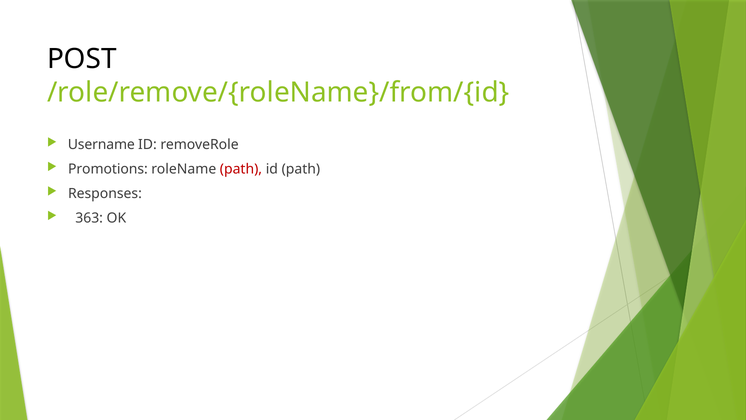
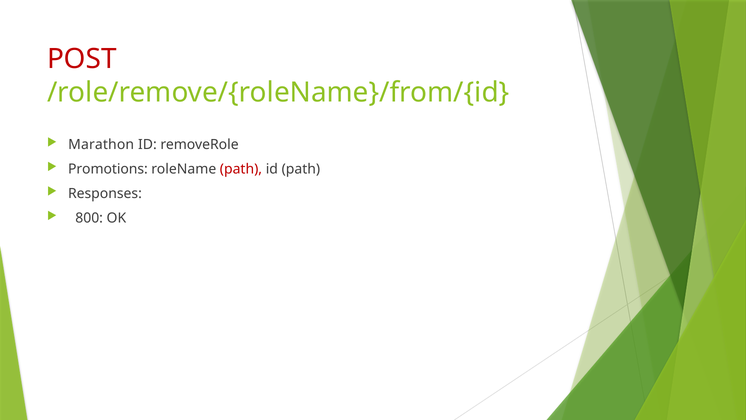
POST colour: black -> red (82, 59)
Username: Username -> Marathon (101, 144)
363: 363 -> 800 (89, 218)
